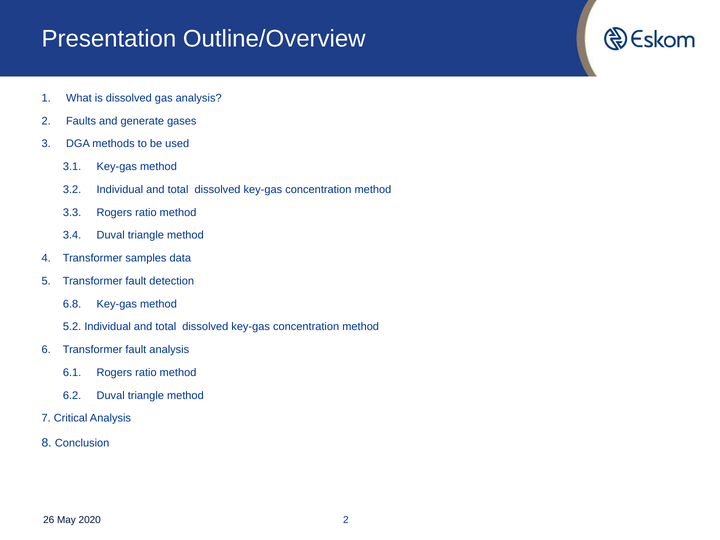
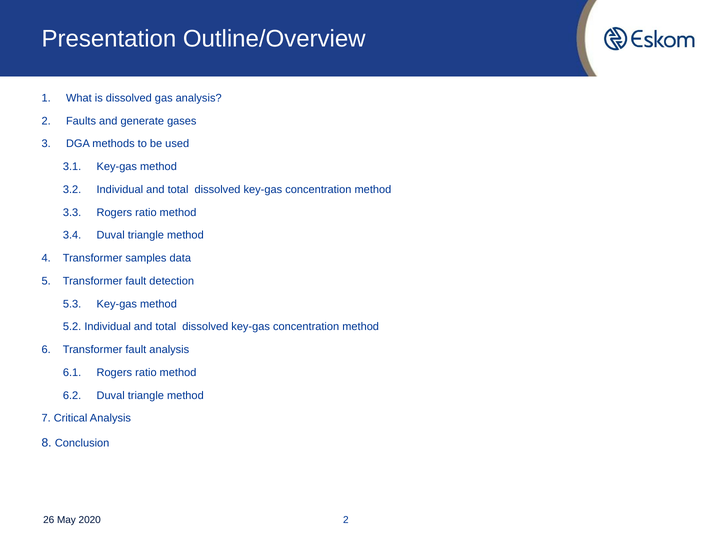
6.8: 6.8 -> 5.3 (72, 304)
